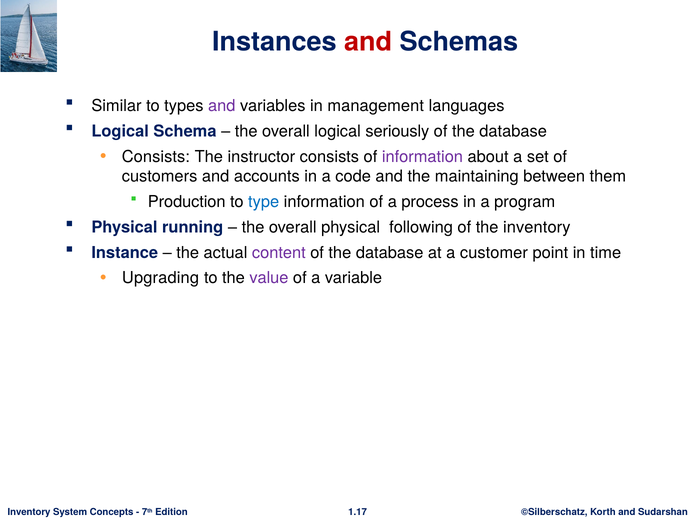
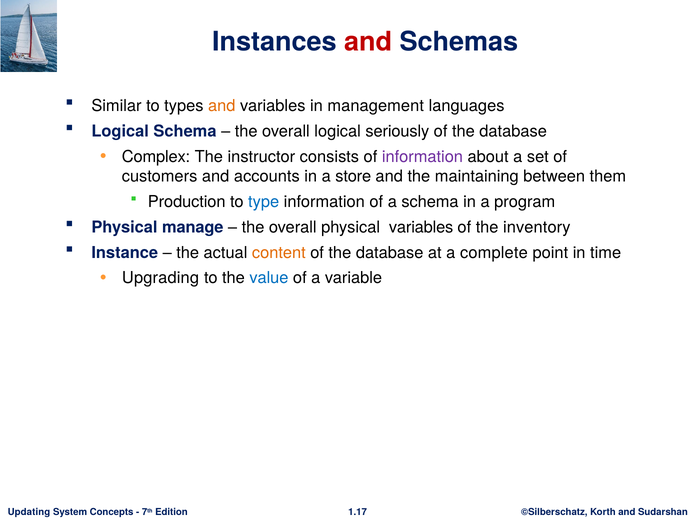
and colour: purple -> orange (222, 106)
Consists: Consists -> Complex (156, 157)
code: code -> store (353, 176)
a process: process -> schema (430, 202)
running: running -> manage (193, 227)
physical following: following -> variables (421, 227)
content colour: purple -> orange (279, 253)
customer: customer -> complete (494, 253)
value colour: purple -> blue (269, 278)
Inventory: Inventory -> Updating (29, 513)
